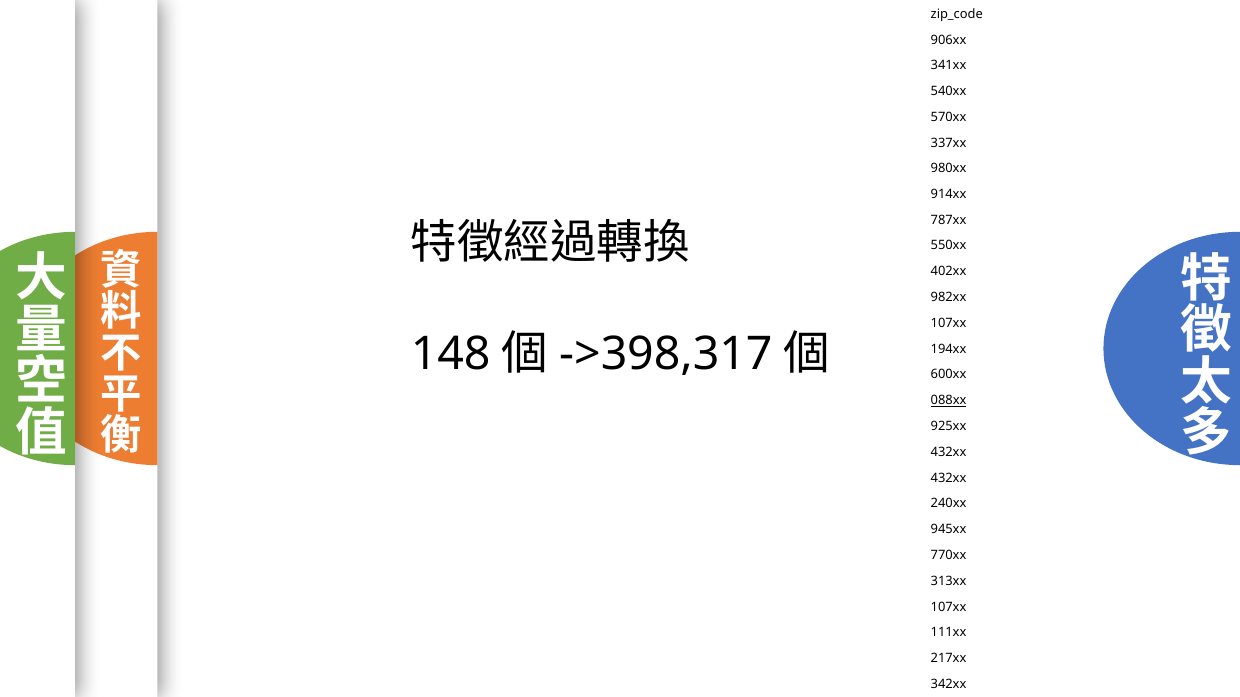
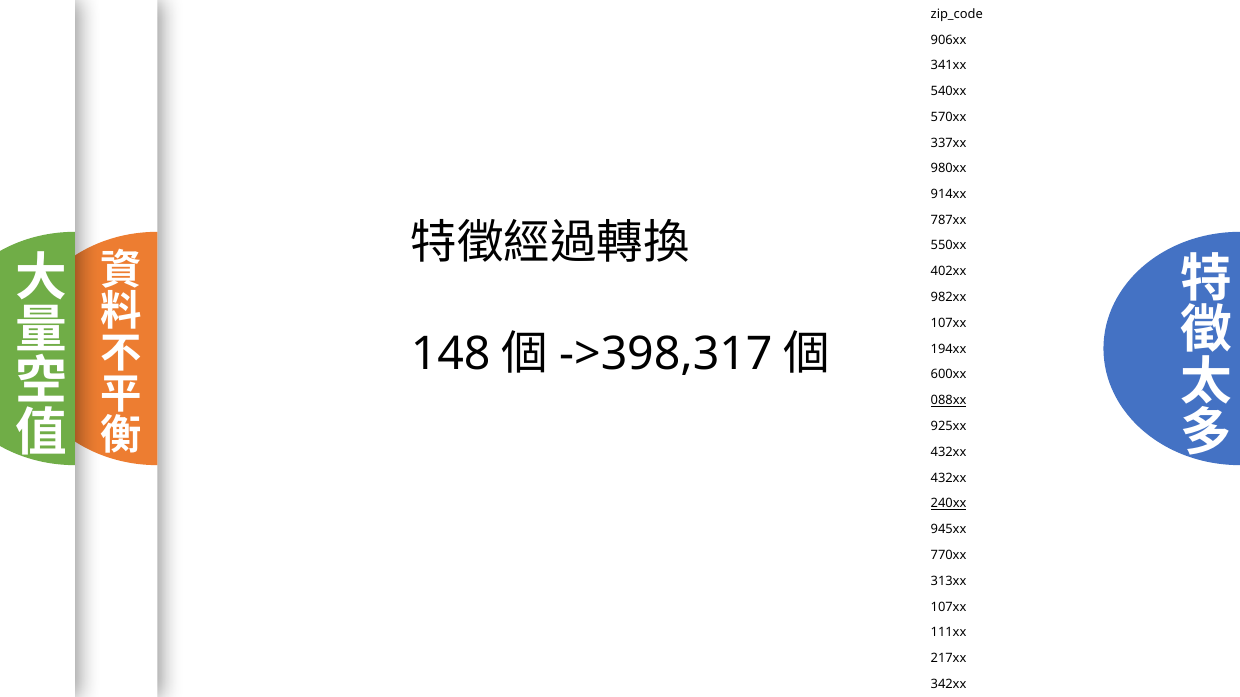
240xx underline: none -> present (949, 504)
